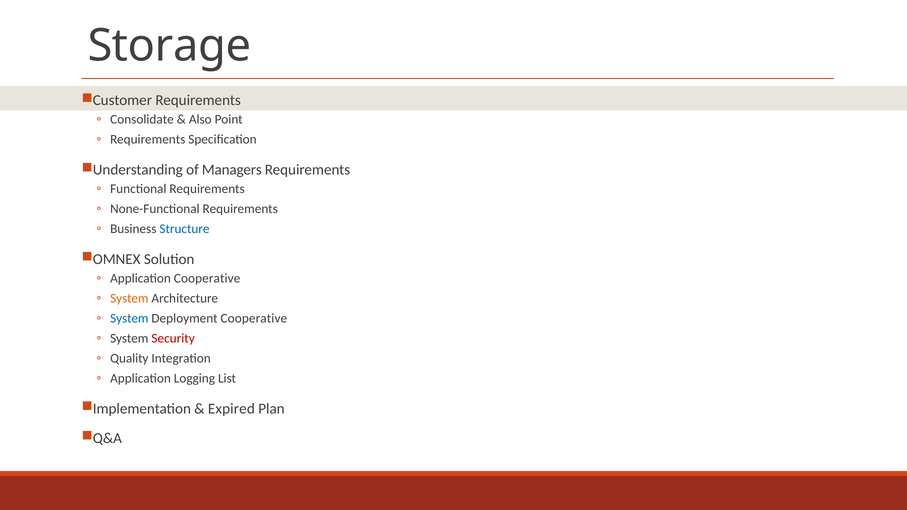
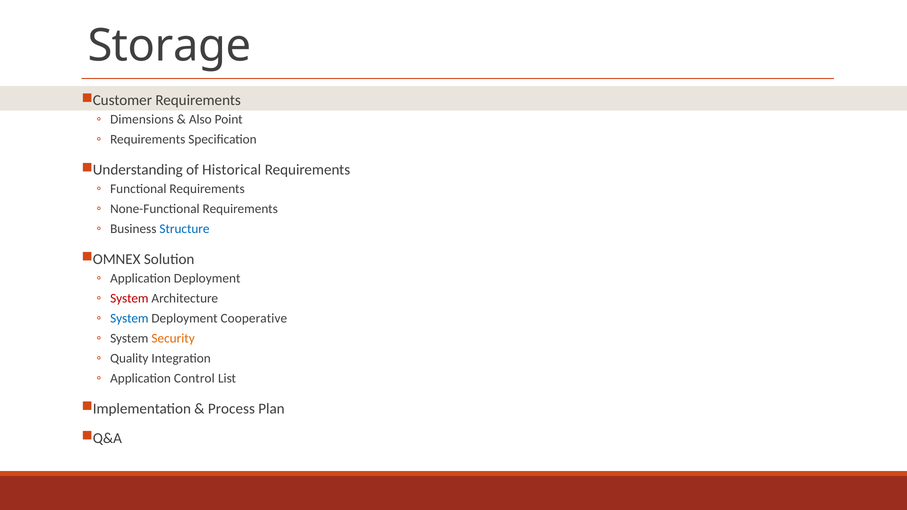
Consolidate: Consolidate -> Dimensions (142, 120)
Managers: Managers -> Historical (232, 170)
Application Cooperative: Cooperative -> Deployment (207, 279)
System colour: orange -> red (129, 299)
Security colour: red -> orange (173, 338)
Logging: Logging -> Control (194, 378)
Expired: Expired -> Process (231, 409)
